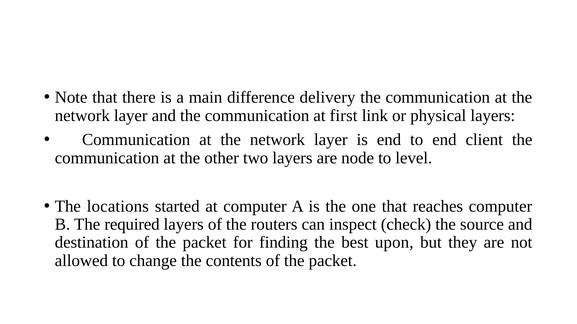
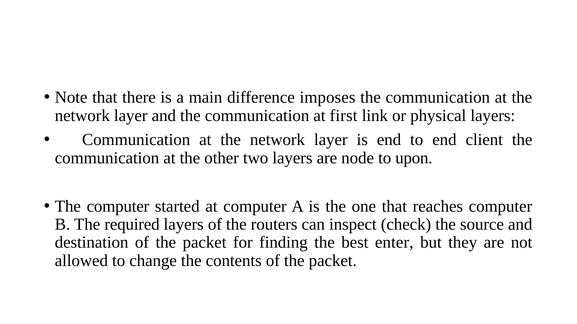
delivery: delivery -> imposes (328, 98)
level: level -> upon (414, 158)
The locations: locations -> computer (118, 206)
upon: upon -> enter (394, 243)
